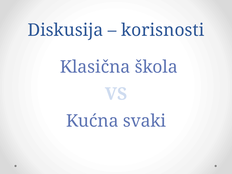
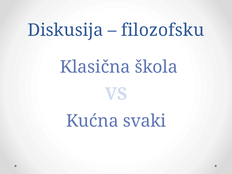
korisnosti: korisnosti -> filozofsku (163, 30)
